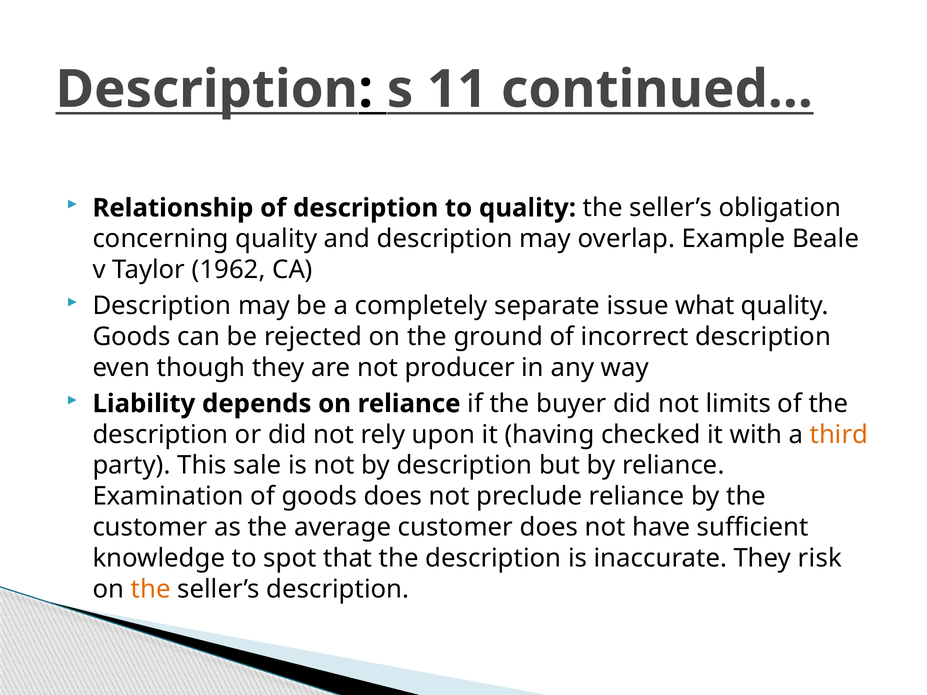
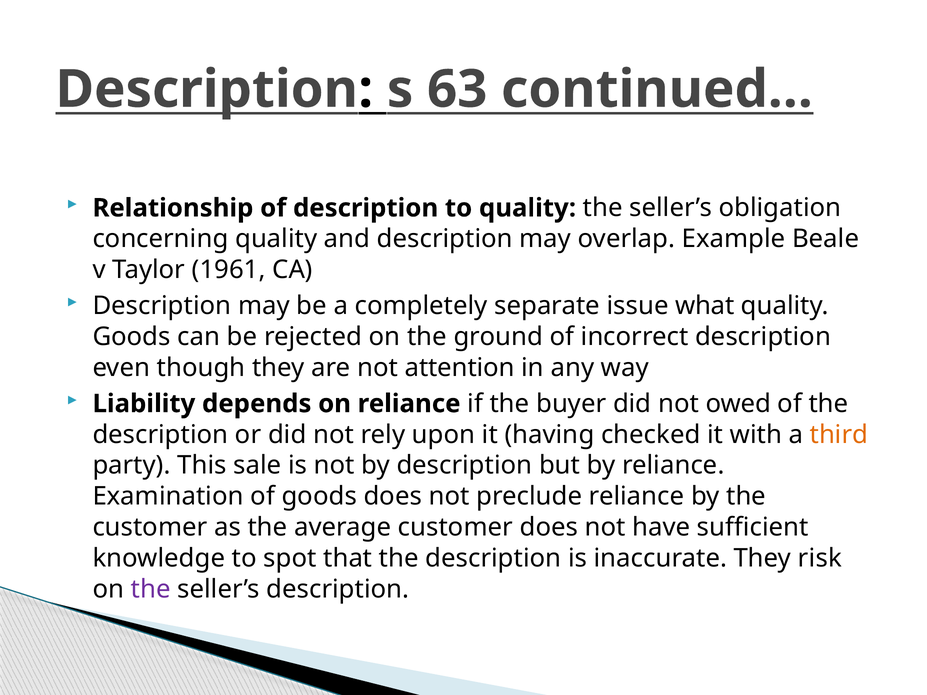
11: 11 -> 63 (457, 89)
1962: 1962 -> 1961 (229, 270)
producer: producer -> attention (460, 368)
limits: limits -> owed (738, 404)
the colour: orange -> purple (151, 589)
